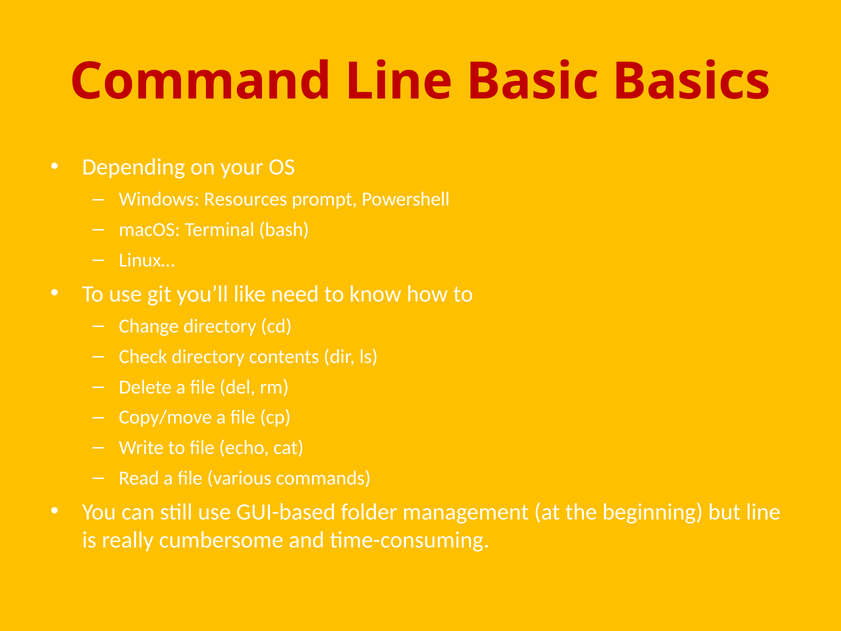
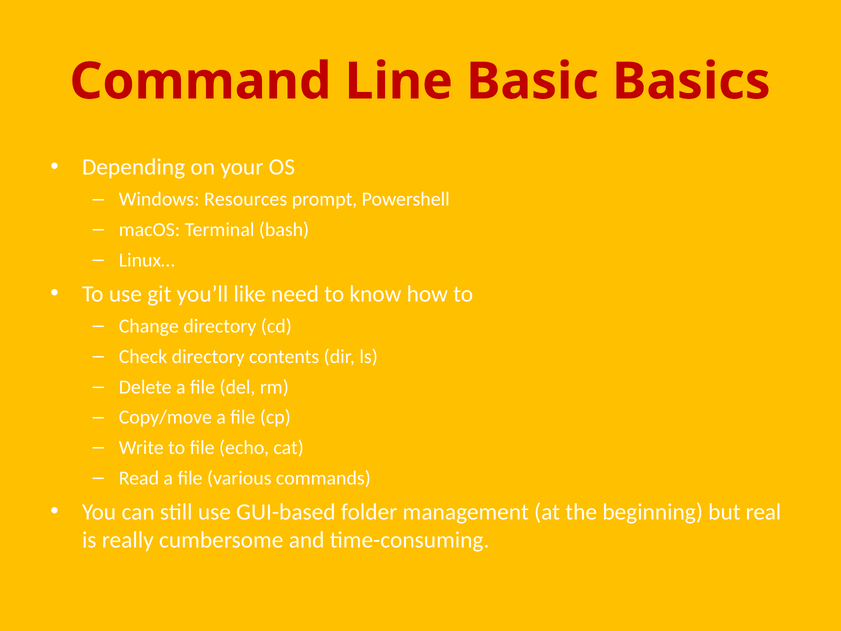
but line: line -> real (763, 512)
